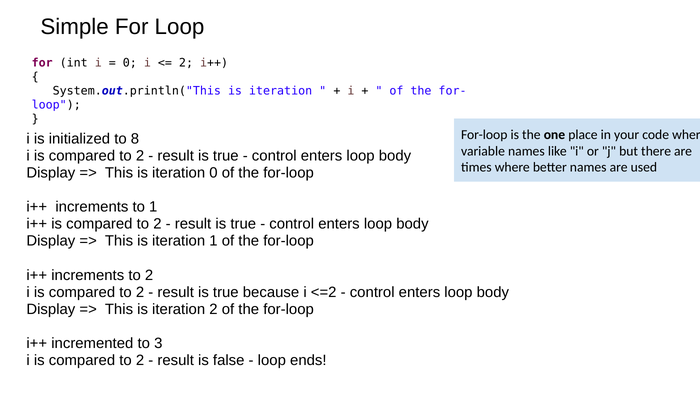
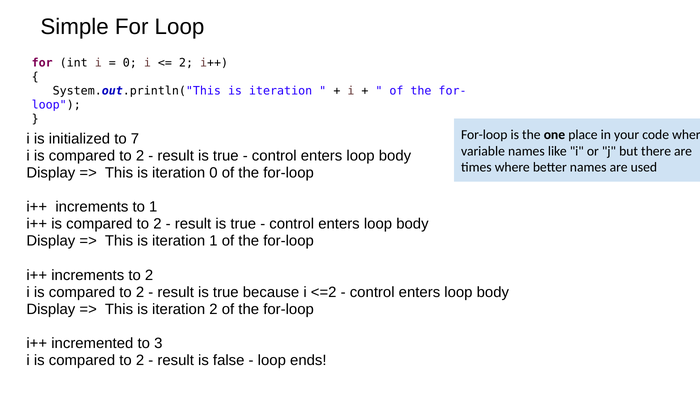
8: 8 -> 7 (135, 139)
